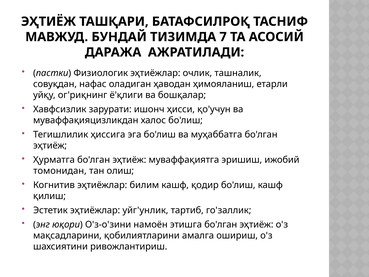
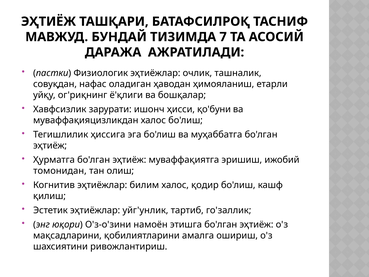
қо'учун: қо'учун -> қо'буни (214, 109)
билим кашф: кашф -> халос (175, 185)
